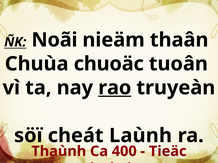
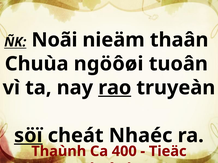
chuoäc: chuoäc -> ngöôøi (109, 64)
söï underline: none -> present (28, 136)
Laùnh: Laùnh -> Nhaéc (141, 136)
